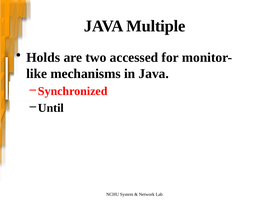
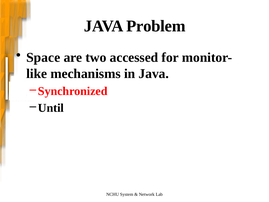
Multiple: Multiple -> Problem (156, 26)
Holds: Holds -> Space (43, 57)
